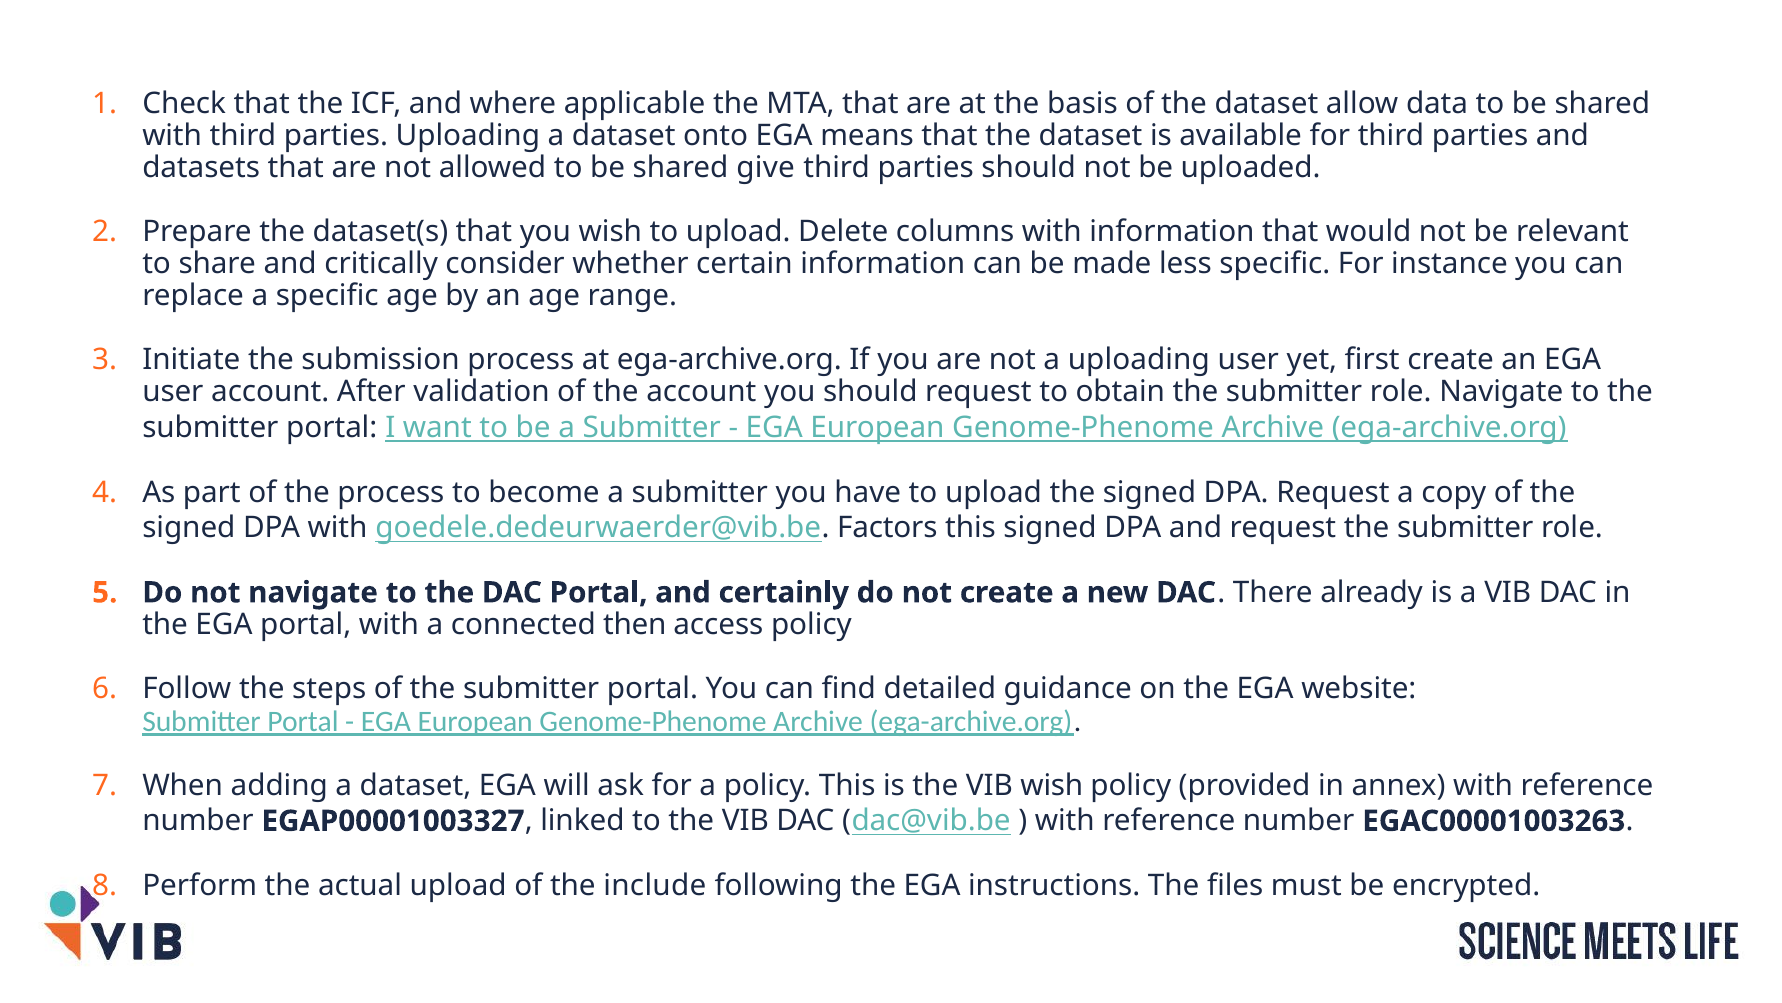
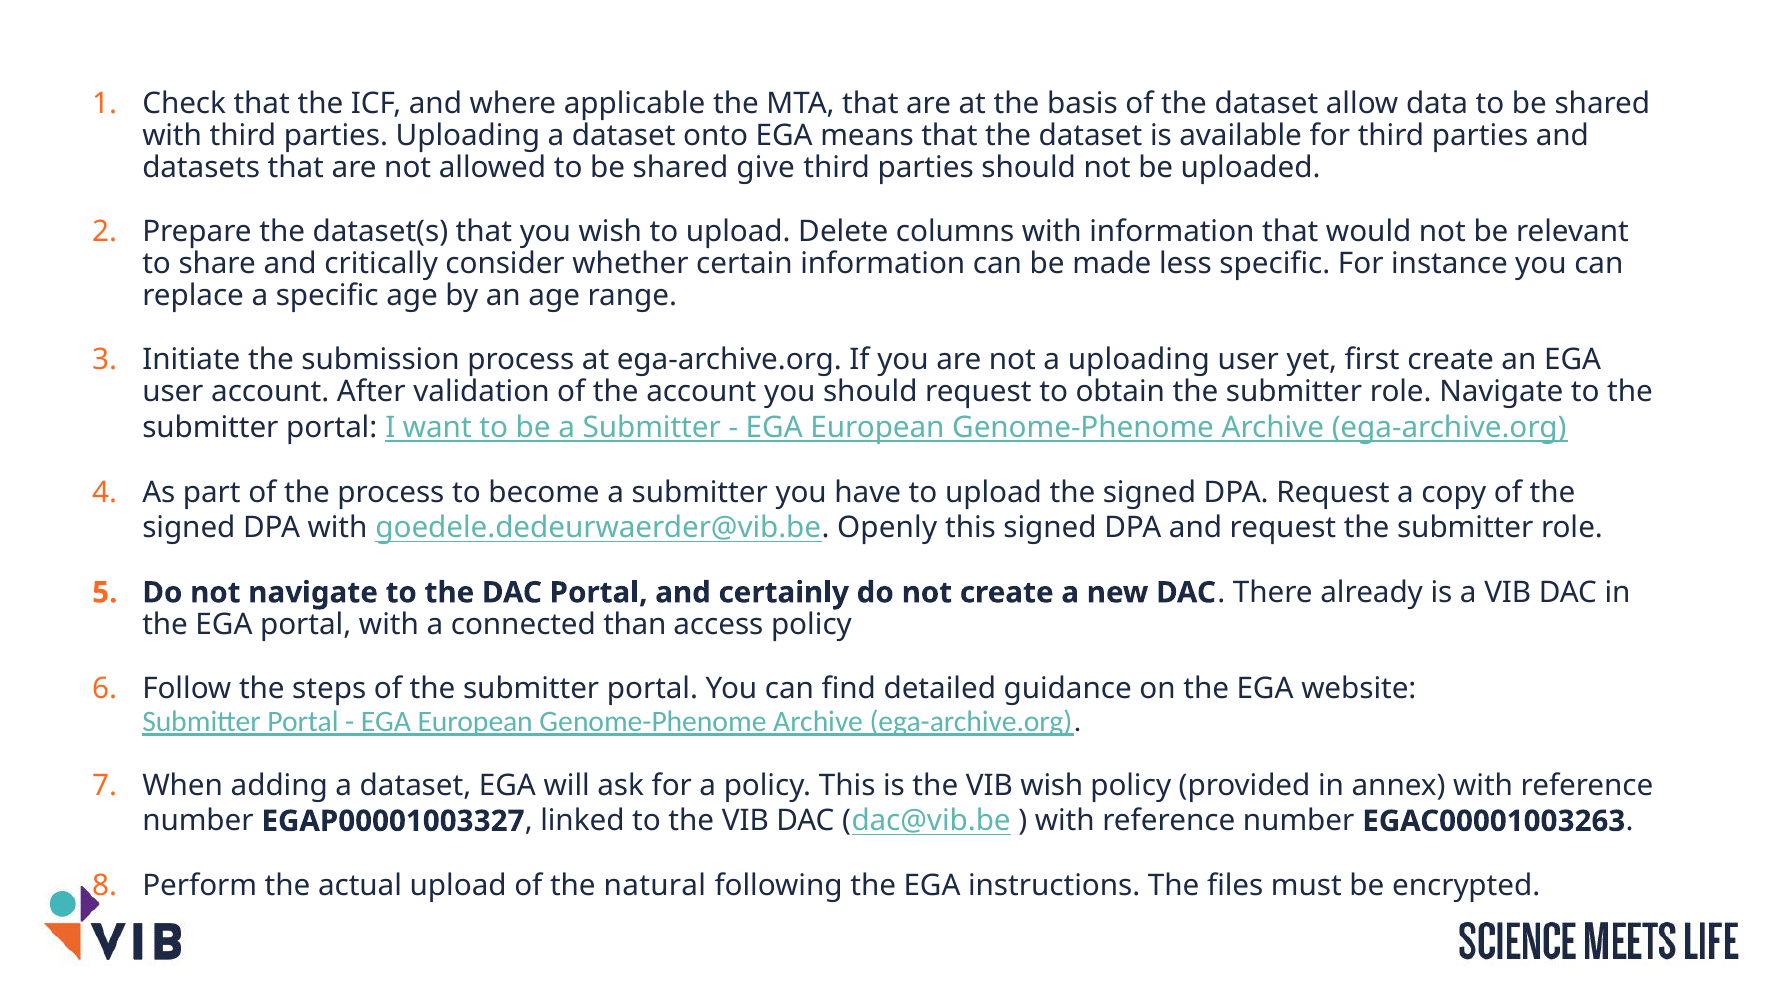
Factors: Factors -> Openly (887, 527)
then: then -> than (635, 624)
include: include -> natural (655, 885)
